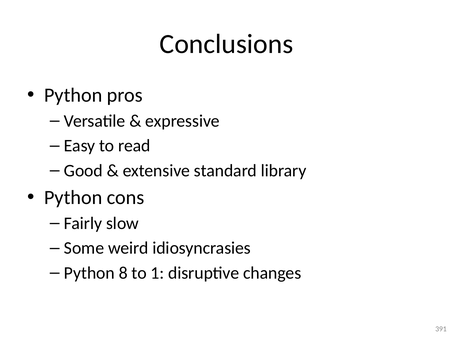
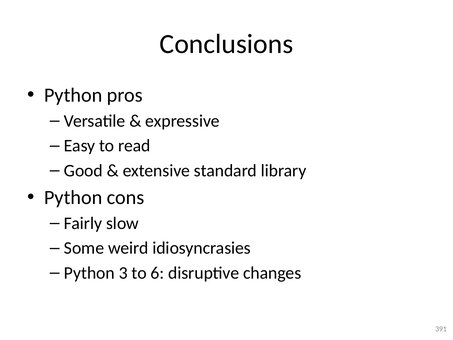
8: 8 -> 3 (123, 273)
1: 1 -> 6 (157, 273)
